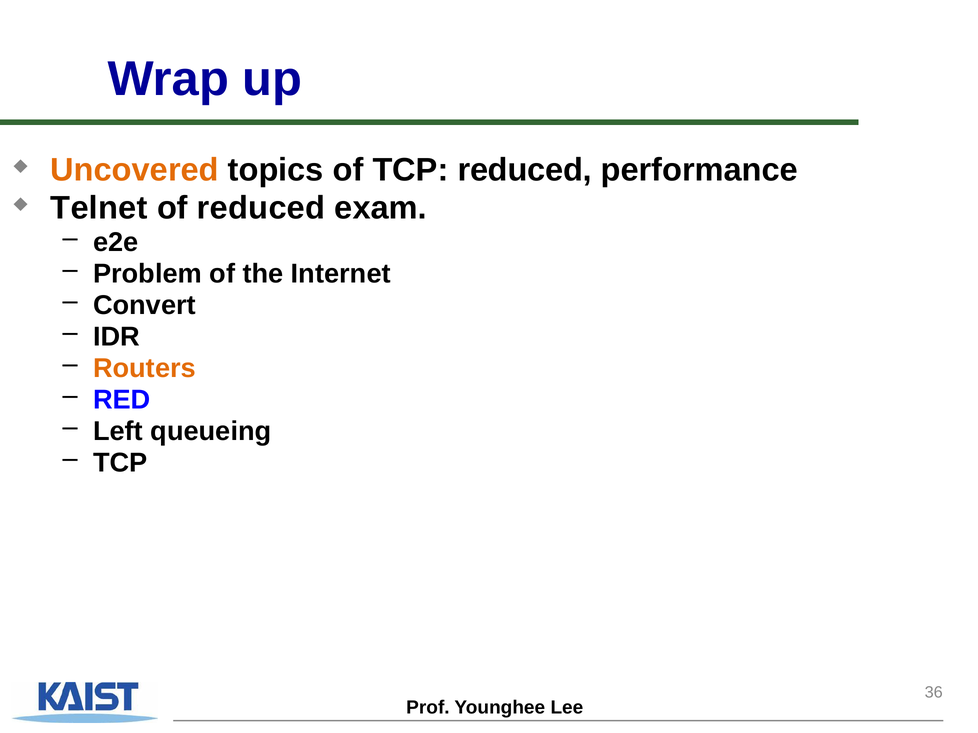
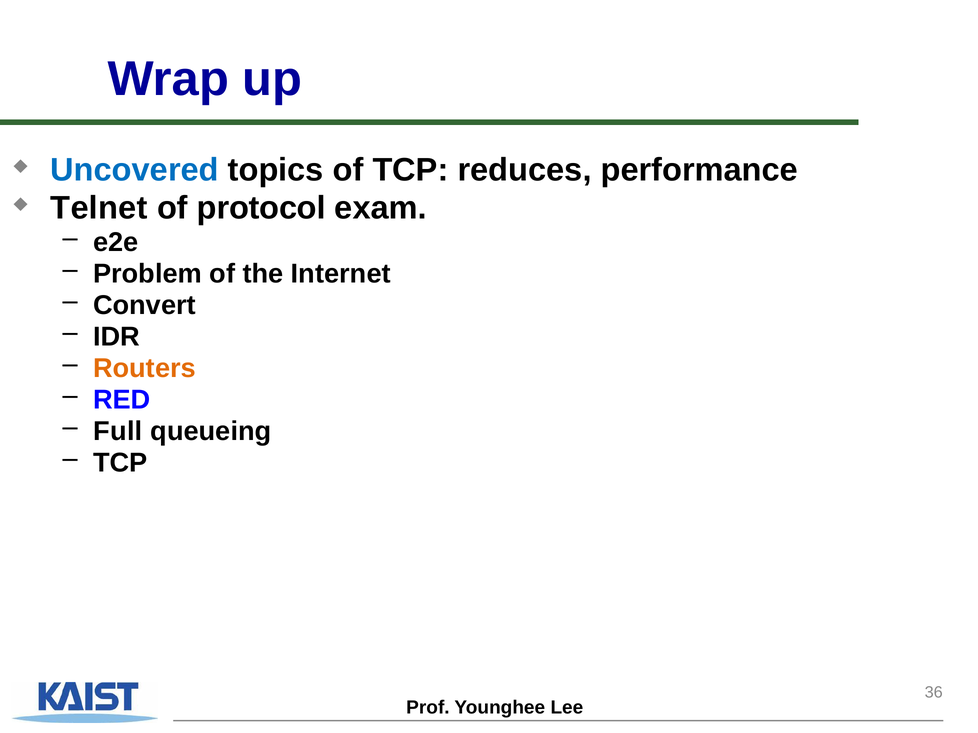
Uncovered colour: orange -> blue (135, 170)
TCP reduced: reduced -> reduces (525, 170)
of reduced: reduced -> protocol (261, 208)
Left: Left -> Full (118, 432)
